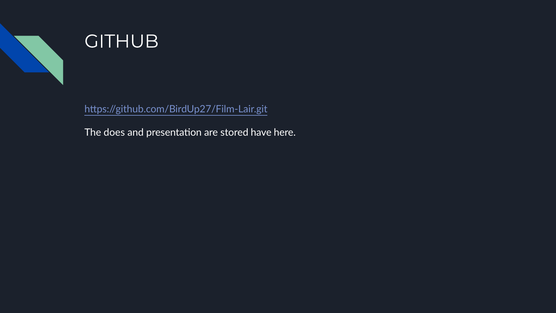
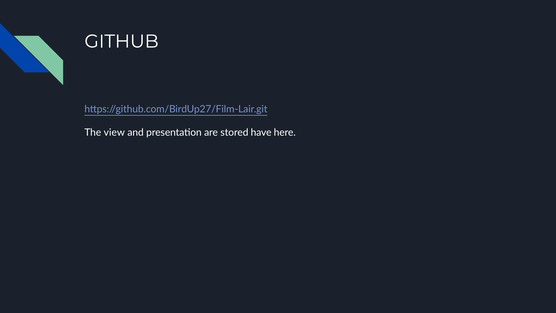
does: does -> view (114, 132)
